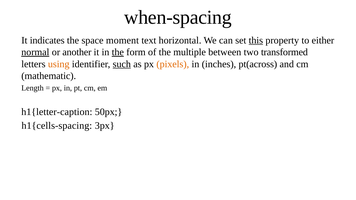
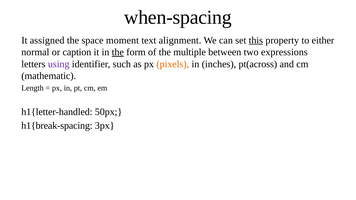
indicates: indicates -> assigned (47, 40)
horizontal: horizontal -> alignment (180, 40)
normal underline: present -> none (35, 52)
another: another -> caption (77, 52)
transformed: transformed -> expressions (284, 52)
using colour: orange -> purple (59, 64)
such underline: present -> none (122, 64)
h1{letter-caption: h1{letter-caption -> h1{letter-handled (57, 112)
h1{cells-spacing: h1{cells-spacing -> h1{break-spacing (57, 126)
